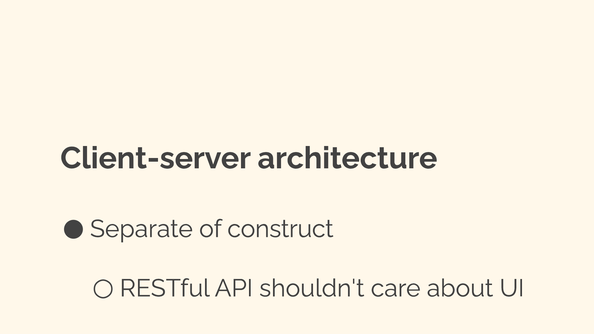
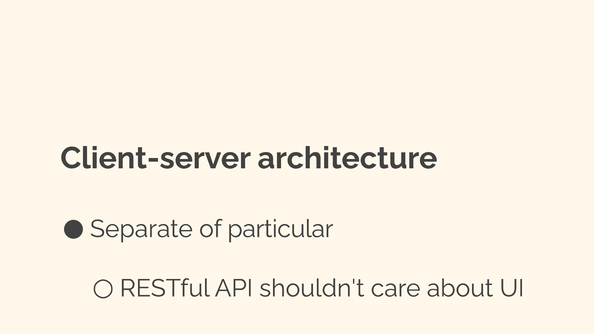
construct: construct -> particular (280, 229)
